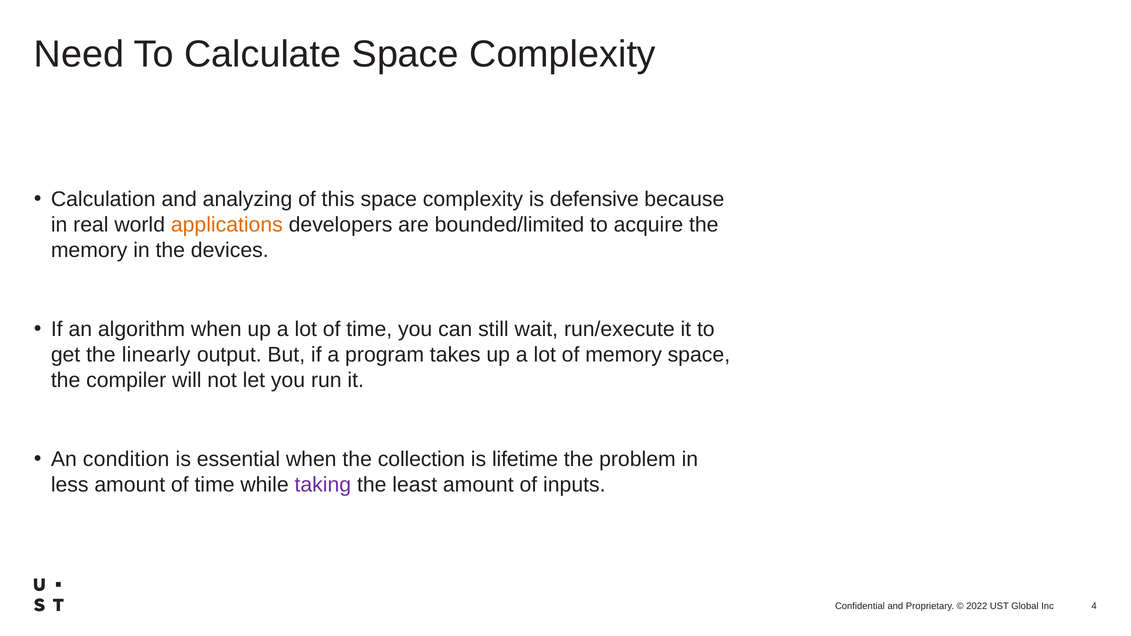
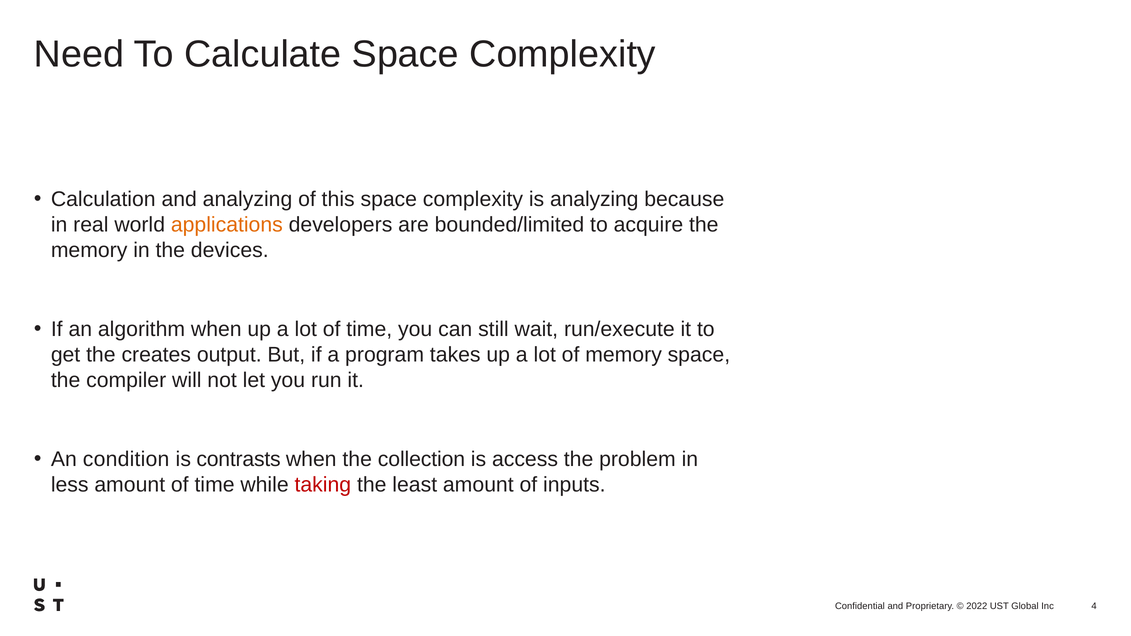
is defensive: defensive -> analyzing (594, 199)
linearly: linearly -> creates (156, 355)
essential: essential -> contrasts (239, 459)
lifetime: lifetime -> access (525, 459)
taking colour: purple -> red (323, 485)
